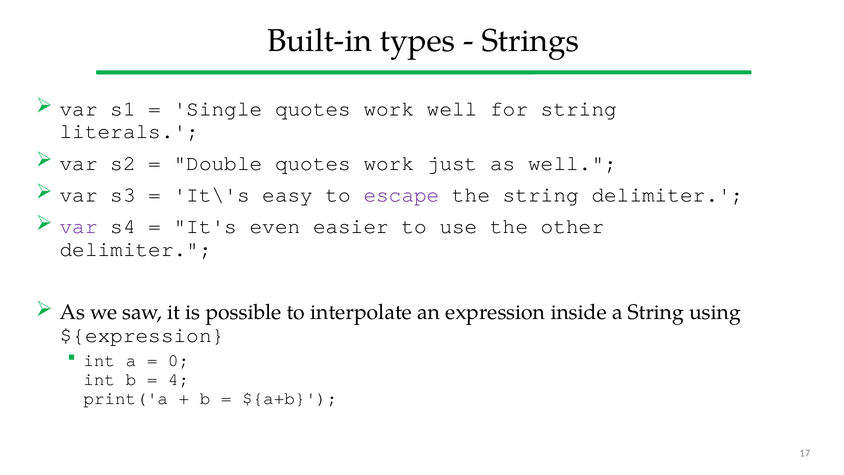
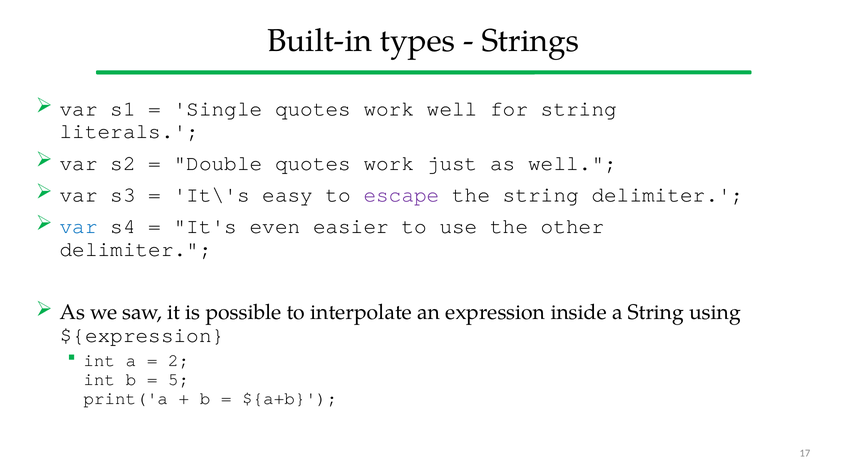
var colour: purple -> blue (79, 226)
0: 0 -> 2 (179, 360)
4: 4 -> 5 (179, 379)
